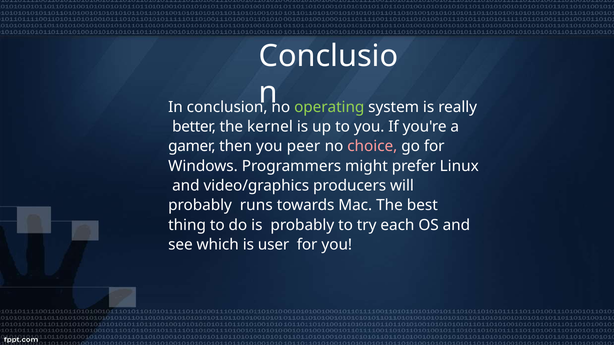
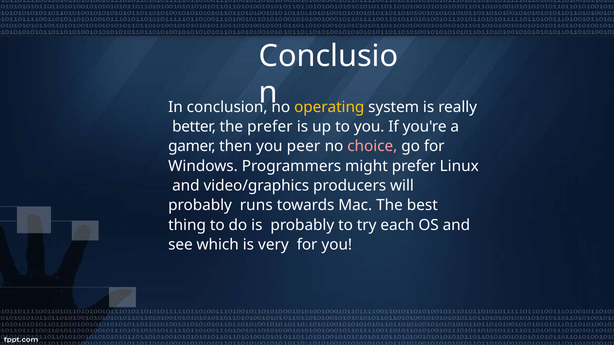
operating colour: light green -> yellow (329, 107)
the kernel: kernel -> prefer (270, 127)
user: user -> very (273, 245)
